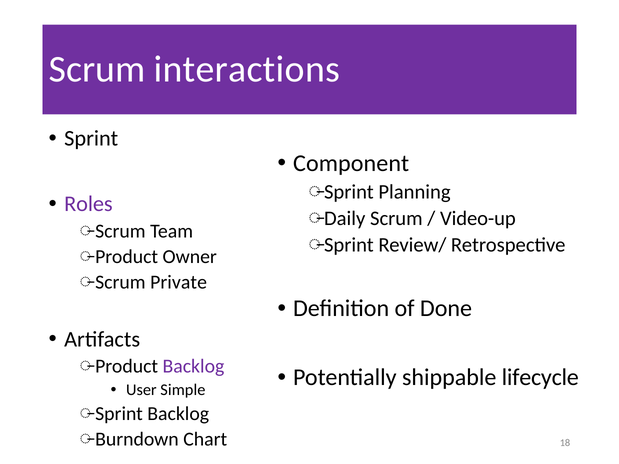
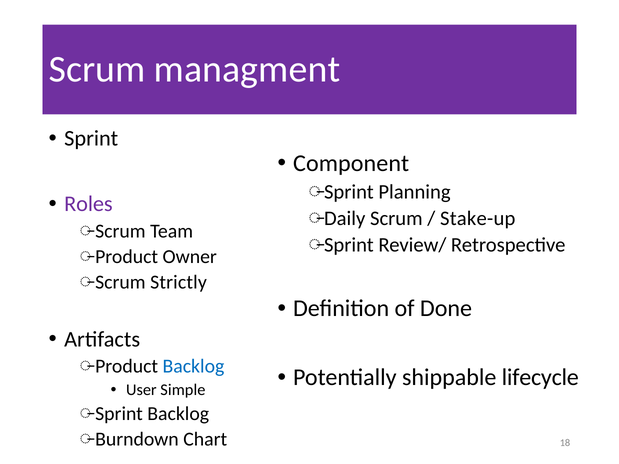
interactions: interactions -> managment (247, 69)
Video-up: Video-up -> Stake-up (478, 219)
Private: Private -> Strictly (179, 282)
Backlog colour: purple -> blue (193, 366)
